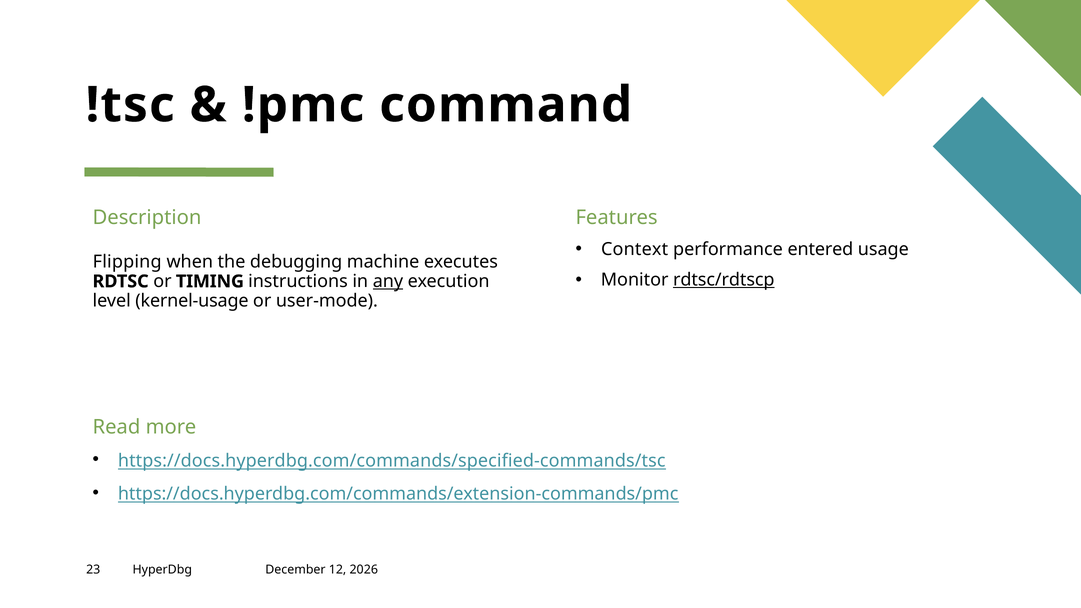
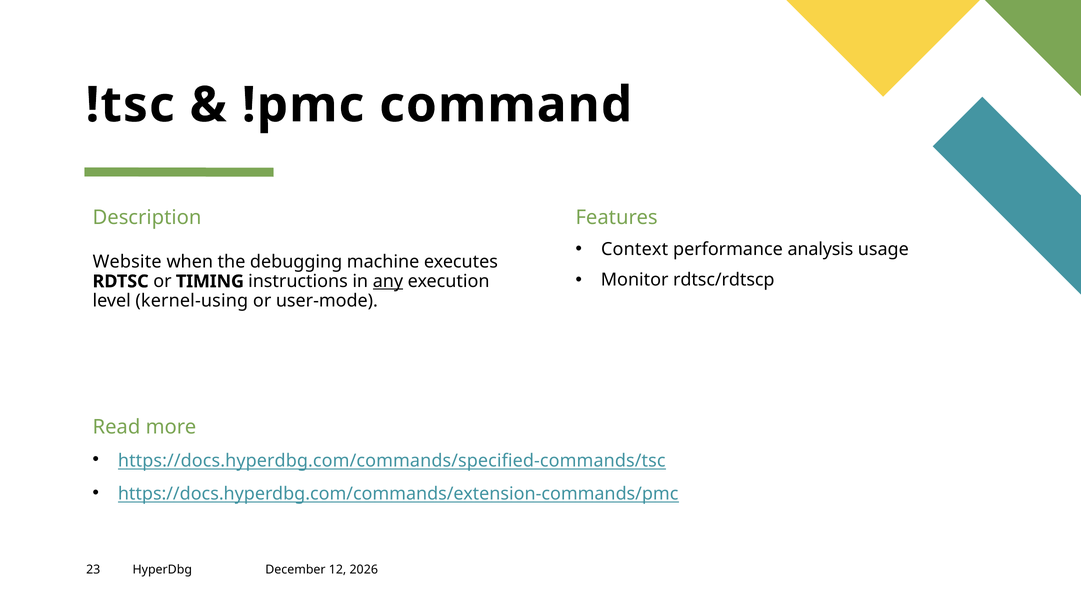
entered: entered -> analysis (820, 249)
Flipping: Flipping -> Website (127, 262)
rdtsc/rdtscp underline: present -> none (724, 280)
kernel-usage: kernel-usage -> kernel-using (192, 301)
